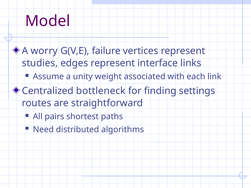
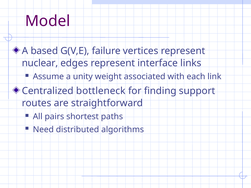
worry: worry -> based (44, 51)
studies: studies -> nuclear (40, 63)
settings: settings -> support (197, 91)
